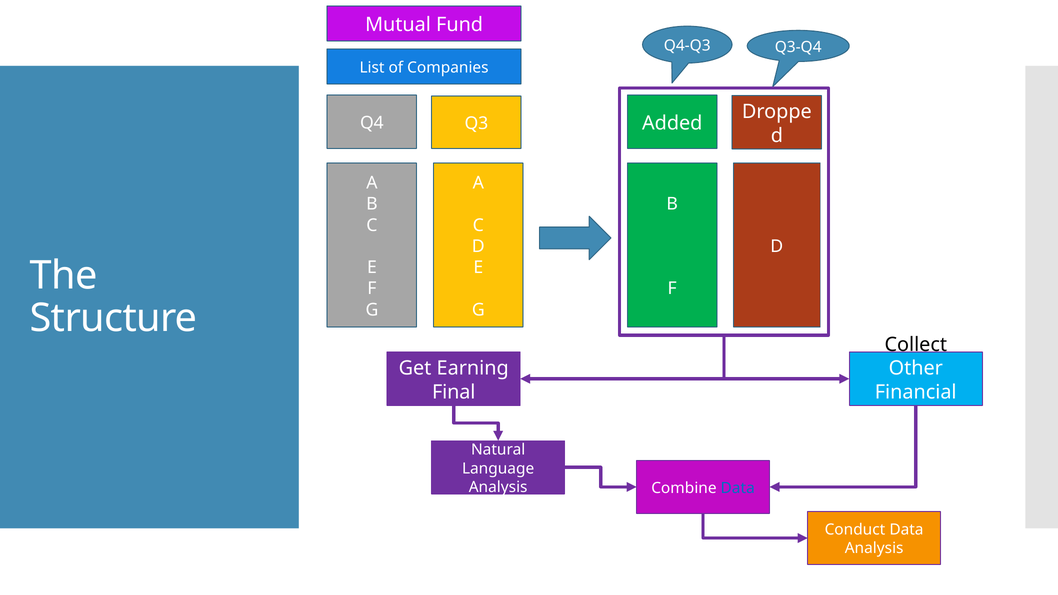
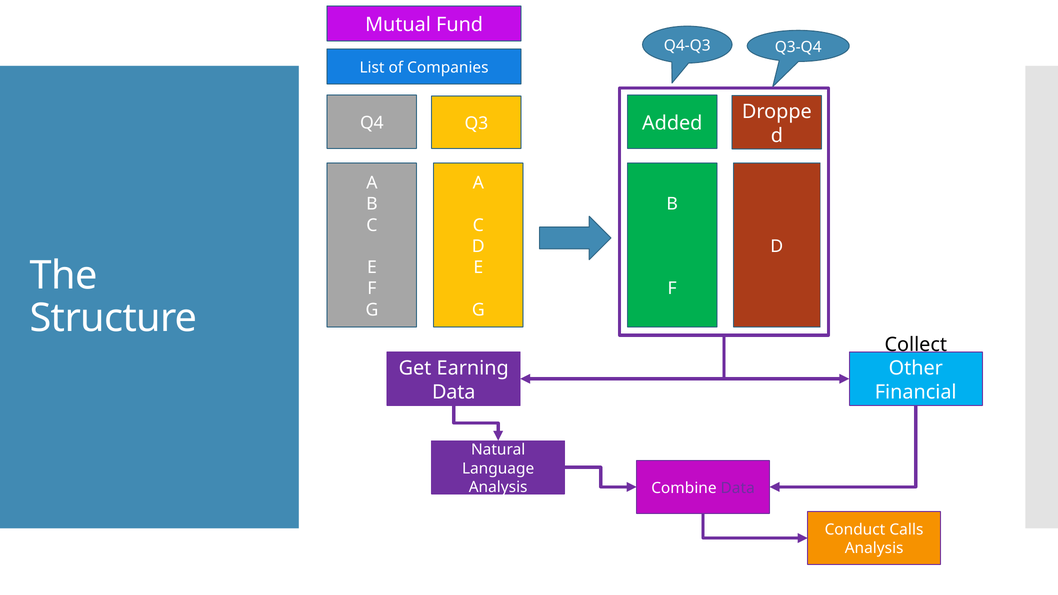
Final: Final -> Data (454, 392)
Data colour: blue -> purple (738, 488)
Conduct Data: Data -> Calls (906, 530)
